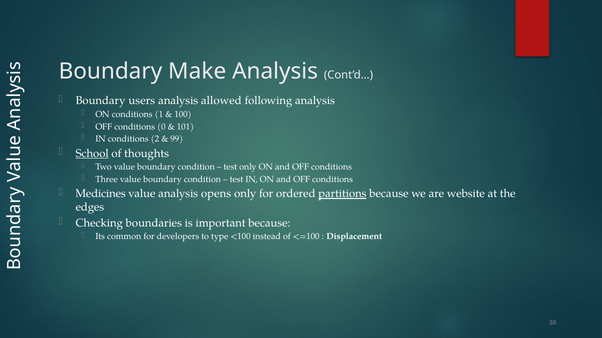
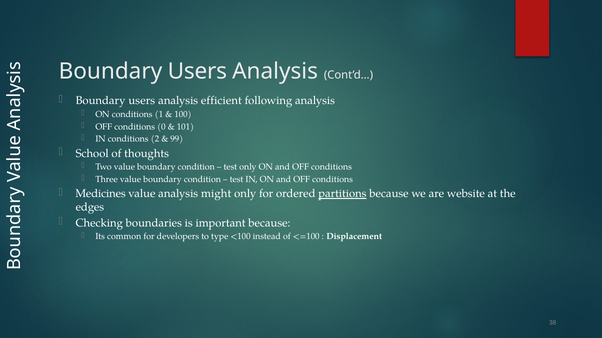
Make: Make -> Users (197, 72)
allowed: allowed -> efficient (221, 101)
School underline: present -> none (92, 154)
opens: opens -> might (216, 194)
